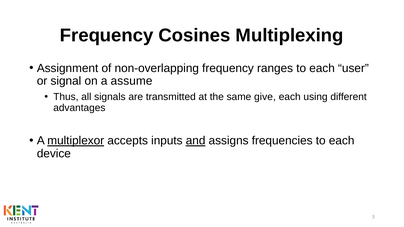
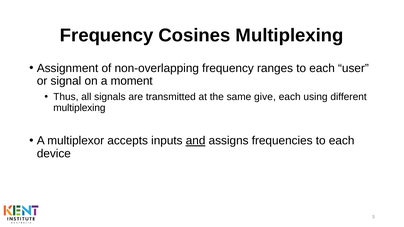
assume: assume -> moment (132, 81)
advantages: advantages -> multiplexing (79, 108)
multiplexor underline: present -> none (76, 141)
